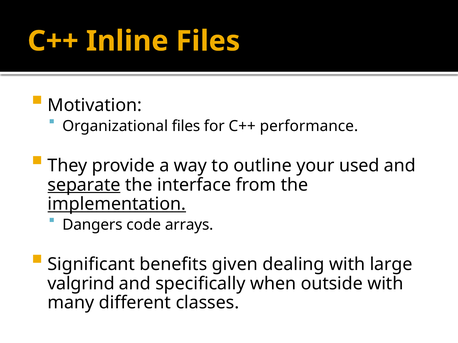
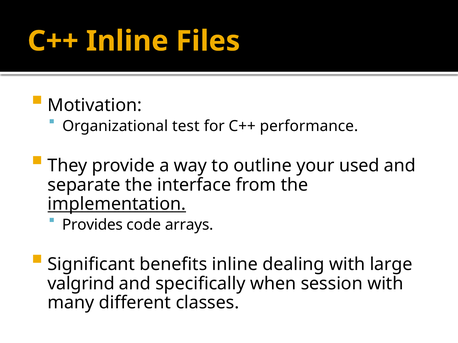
Organizational files: files -> test (186, 126)
separate underline: present -> none (84, 185)
Dangers: Dangers -> Provides (92, 225)
benefits given: given -> inline (235, 265)
outside: outside -> session (332, 284)
